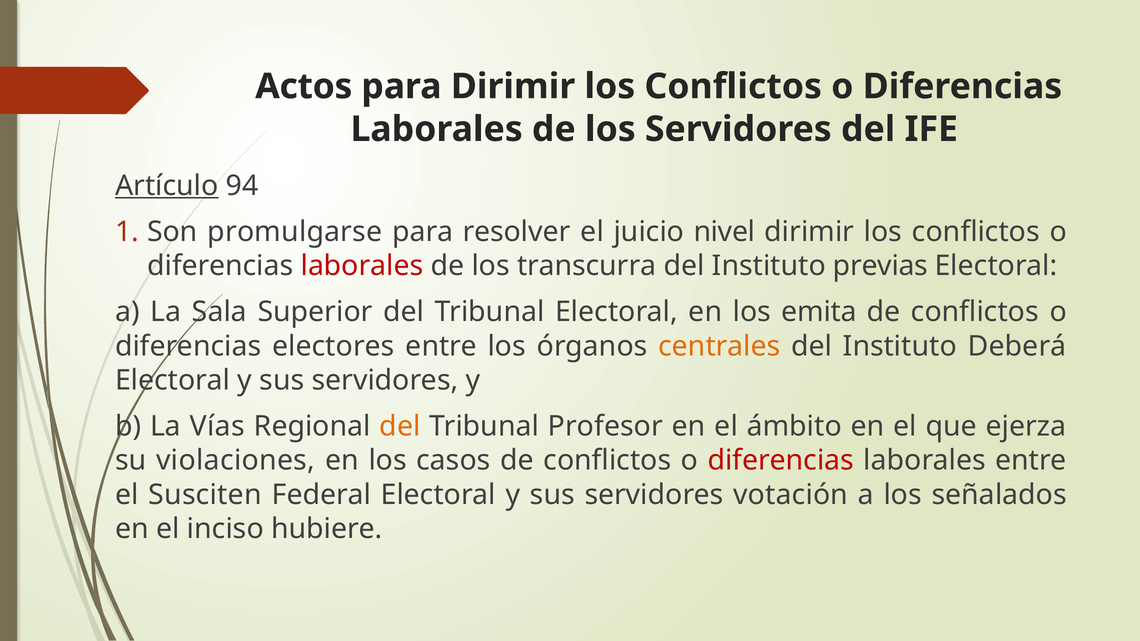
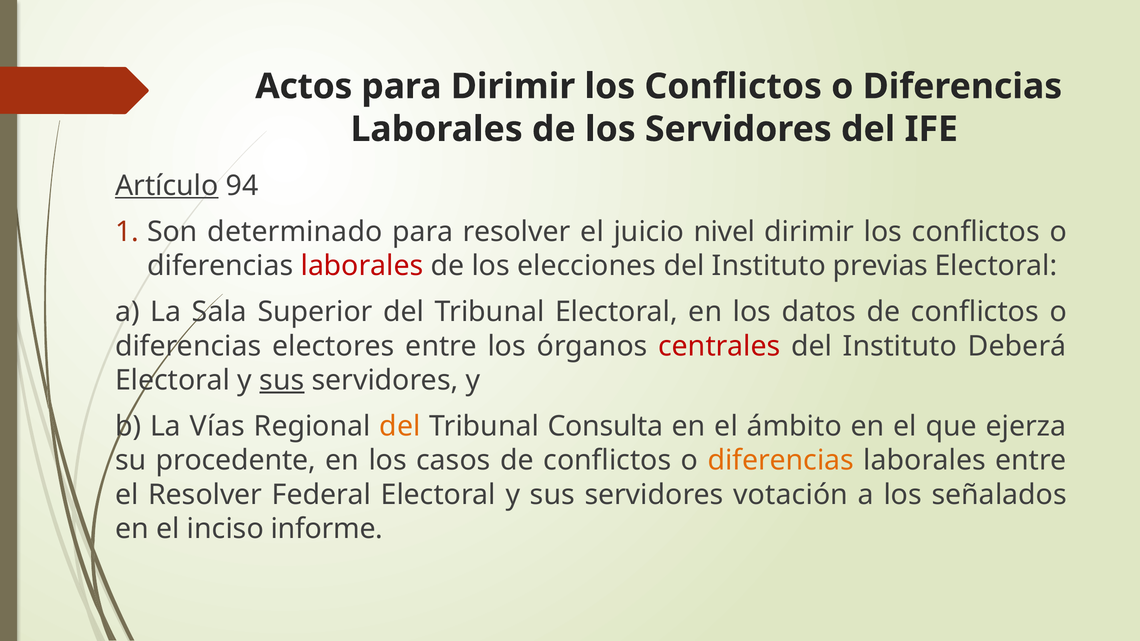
promulgarse: promulgarse -> determinado (295, 232)
transcurra: transcurra -> elecciones (587, 266)
emita: emita -> datos (819, 312)
centrales colour: orange -> red (719, 346)
sus underline: none -> present (282, 380)
Profesor: Profesor -> Consulta (606, 427)
violaciones: violaciones -> procedente (236, 461)
diferencias colour: red -> orange (781, 461)
el Susciten: Susciten -> Resolver (205, 495)
hubiere: hubiere -> informe (327, 529)
